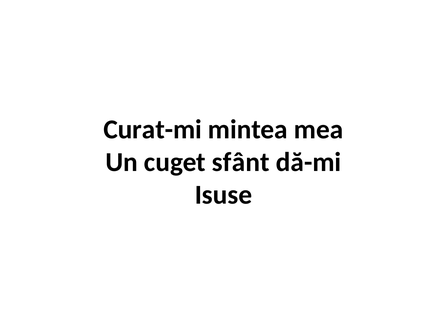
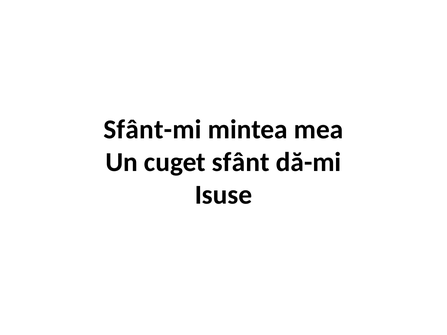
Curat-mi: Curat-mi -> Sfânt-mi (152, 130)
